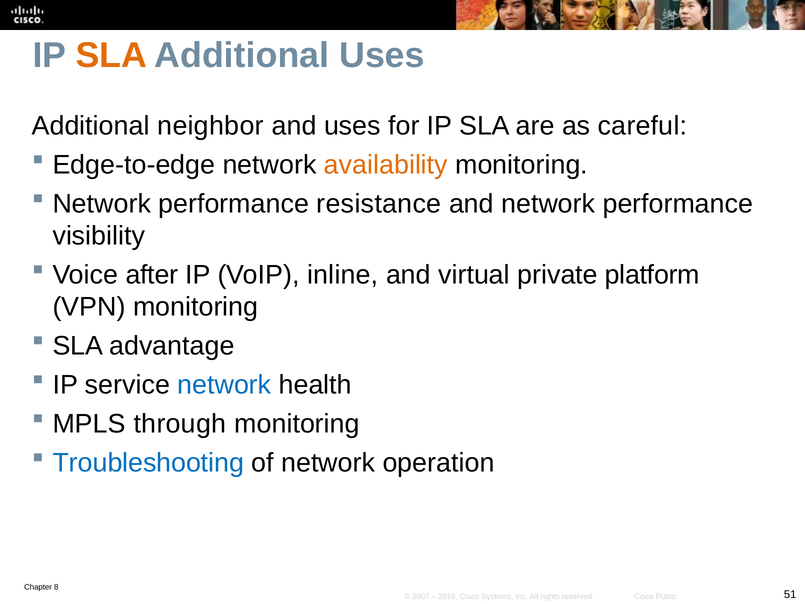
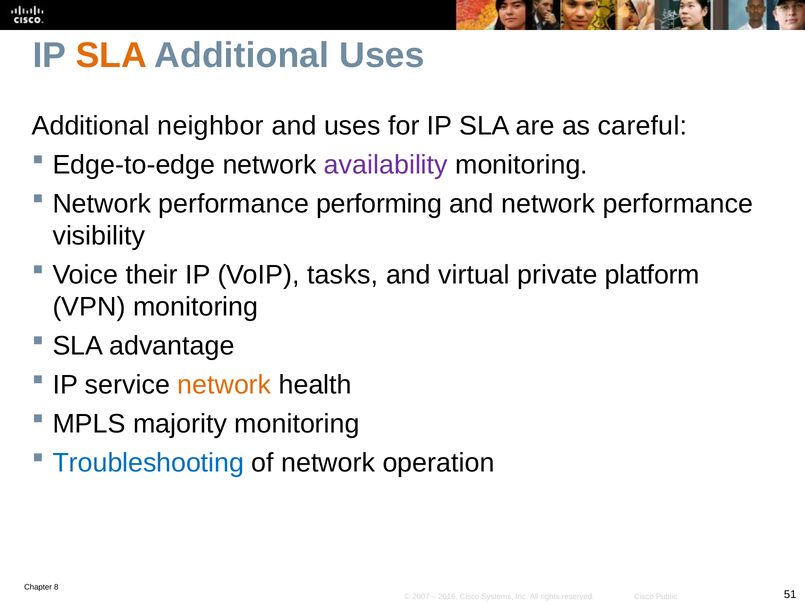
availability colour: orange -> purple (386, 165)
resistance: resistance -> performing (379, 204)
after: after -> their (152, 275)
inline: inline -> tasks (343, 275)
network colour: blue -> orange (224, 385)
through: through -> majority (180, 424)
